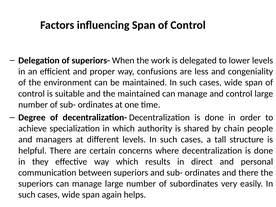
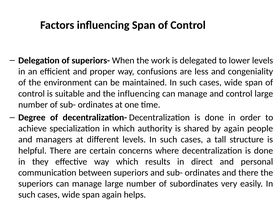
the maintained: maintained -> influencing (139, 94)
by chain: chain -> again (234, 129)
